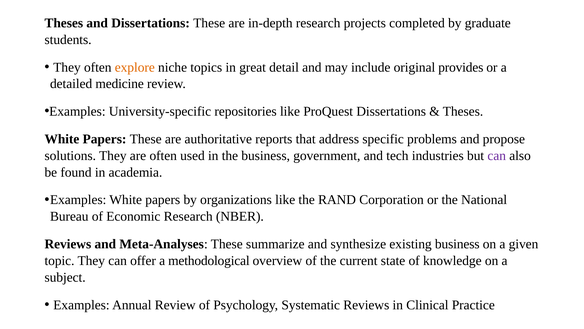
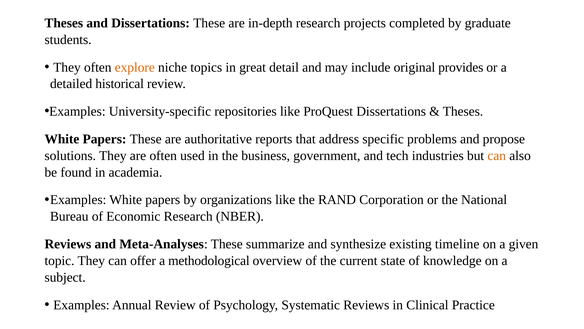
medicine: medicine -> historical (120, 84)
can colour: purple -> orange (497, 155)
existing business: business -> timeline (457, 244)
